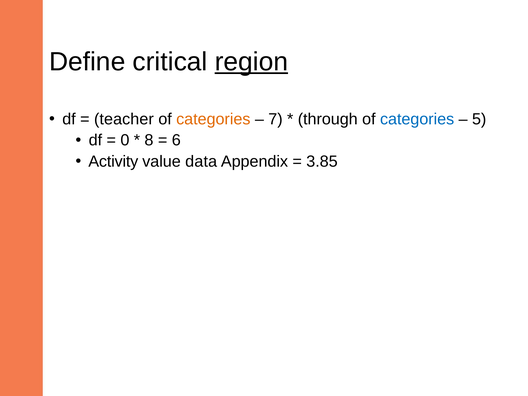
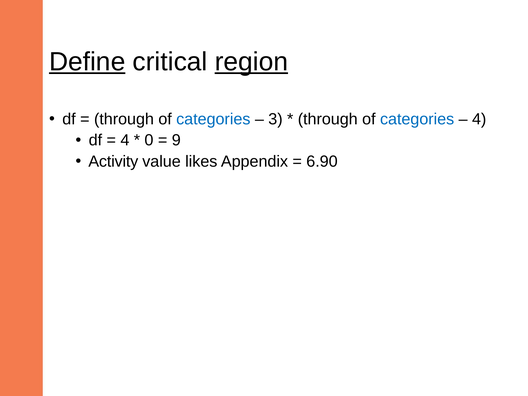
Define underline: none -> present (87, 62)
teacher: teacher -> through (124, 119)
categories colour: orange -> blue (213, 119)
7: 7 -> 3 (275, 119)
5: 5 -> 4 (479, 119)
0: 0 -> 4 (125, 140)
8: 8 -> 0 (149, 140)
6: 6 -> 9 (176, 140)
data: data -> likes (201, 161)
3.85: 3.85 -> 6.90 (322, 161)
